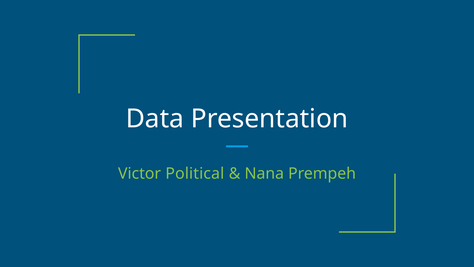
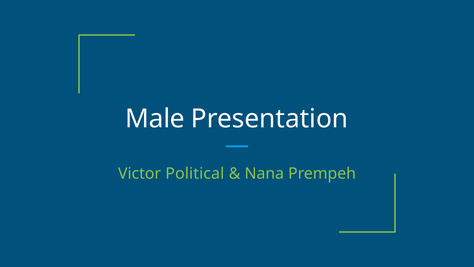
Data: Data -> Male (155, 118)
